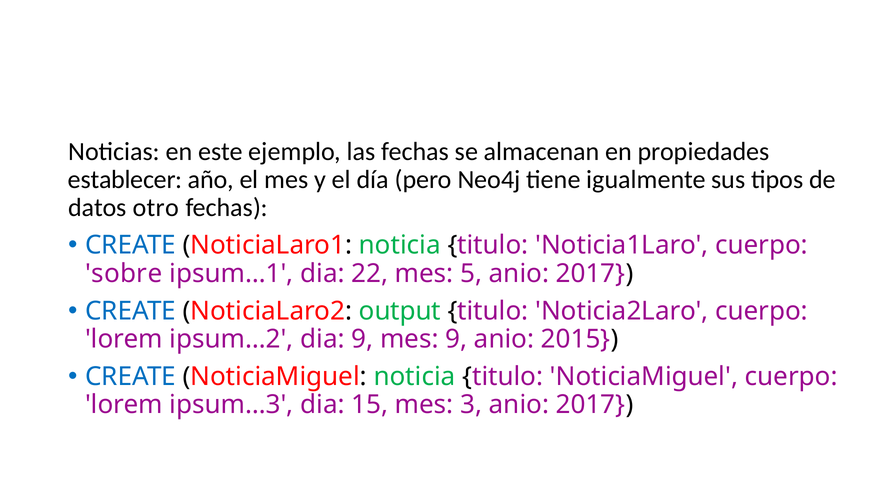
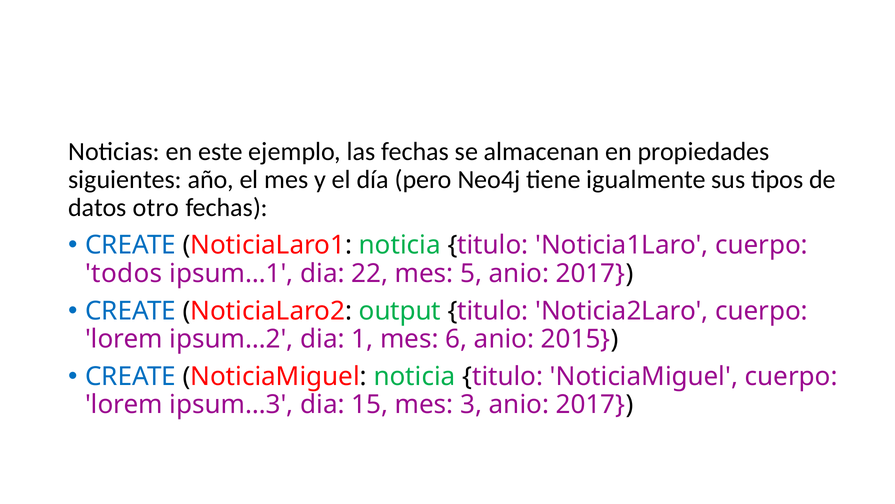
establecer: establecer -> siguientes (125, 179)
sobre: sobre -> todos (124, 273)
dia 9: 9 -> 1 (362, 339)
mes 9: 9 -> 6 (456, 339)
